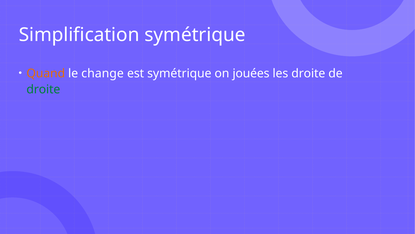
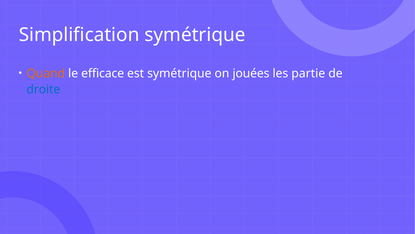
change: change -> efficace (103, 73)
les droite: droite -> partie (308, 73)
droite colour: green -> blue (43, 89)
